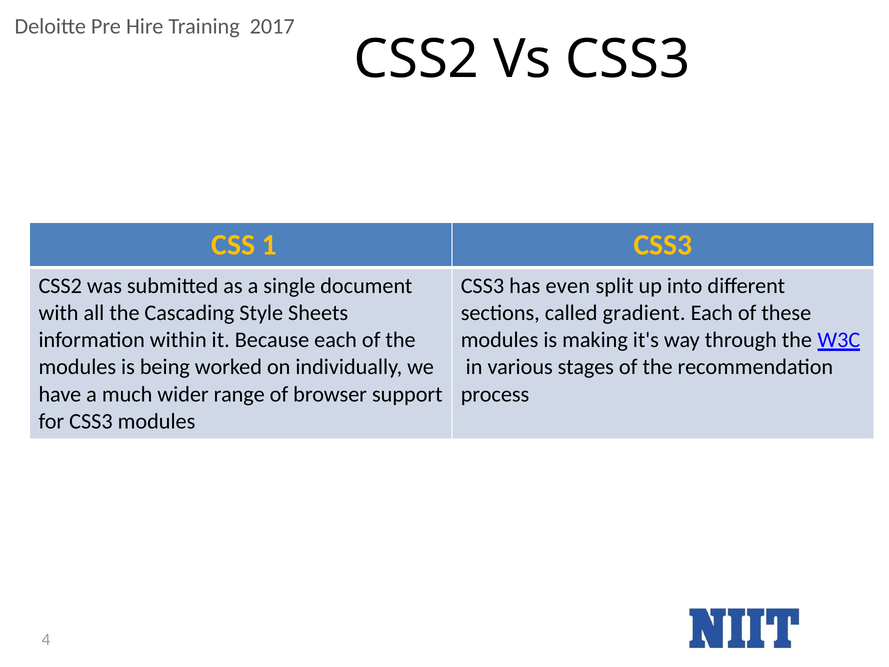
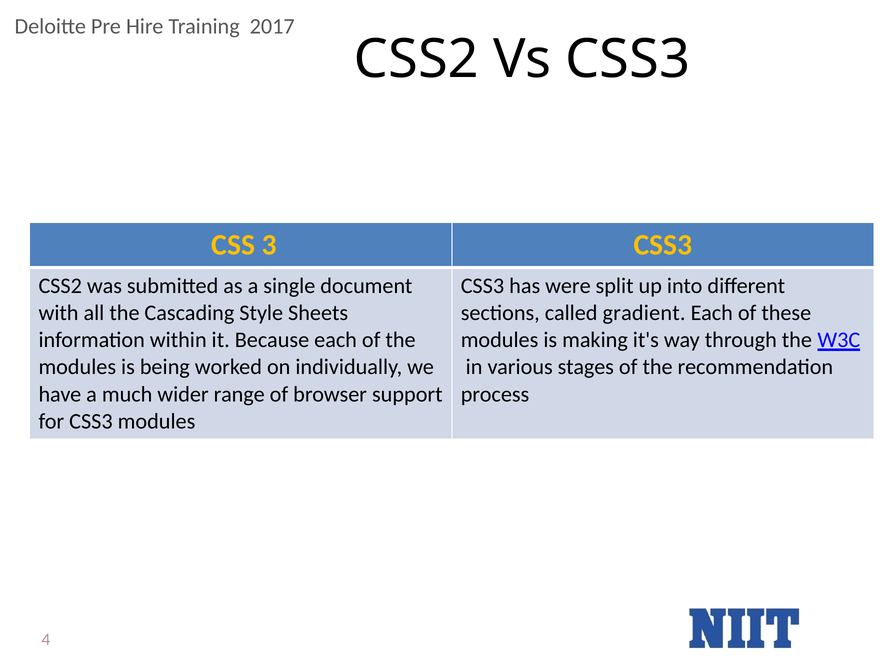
1: 1 -> 3 (269, 245)
even: even -> were (568, 286)
